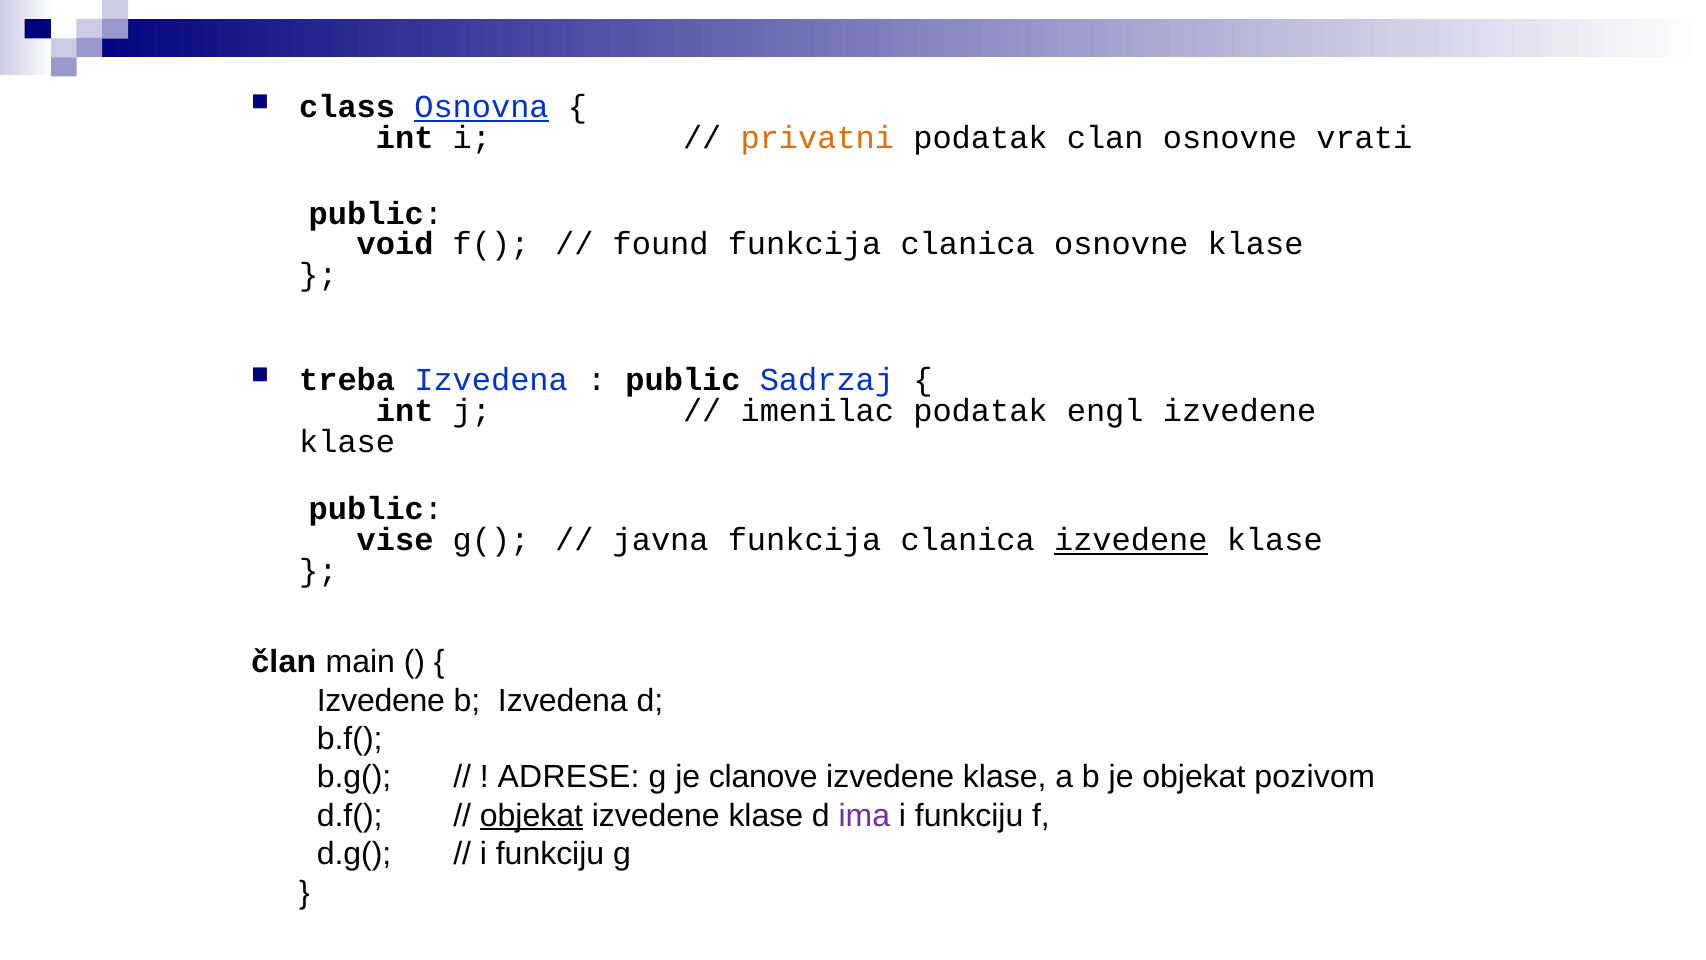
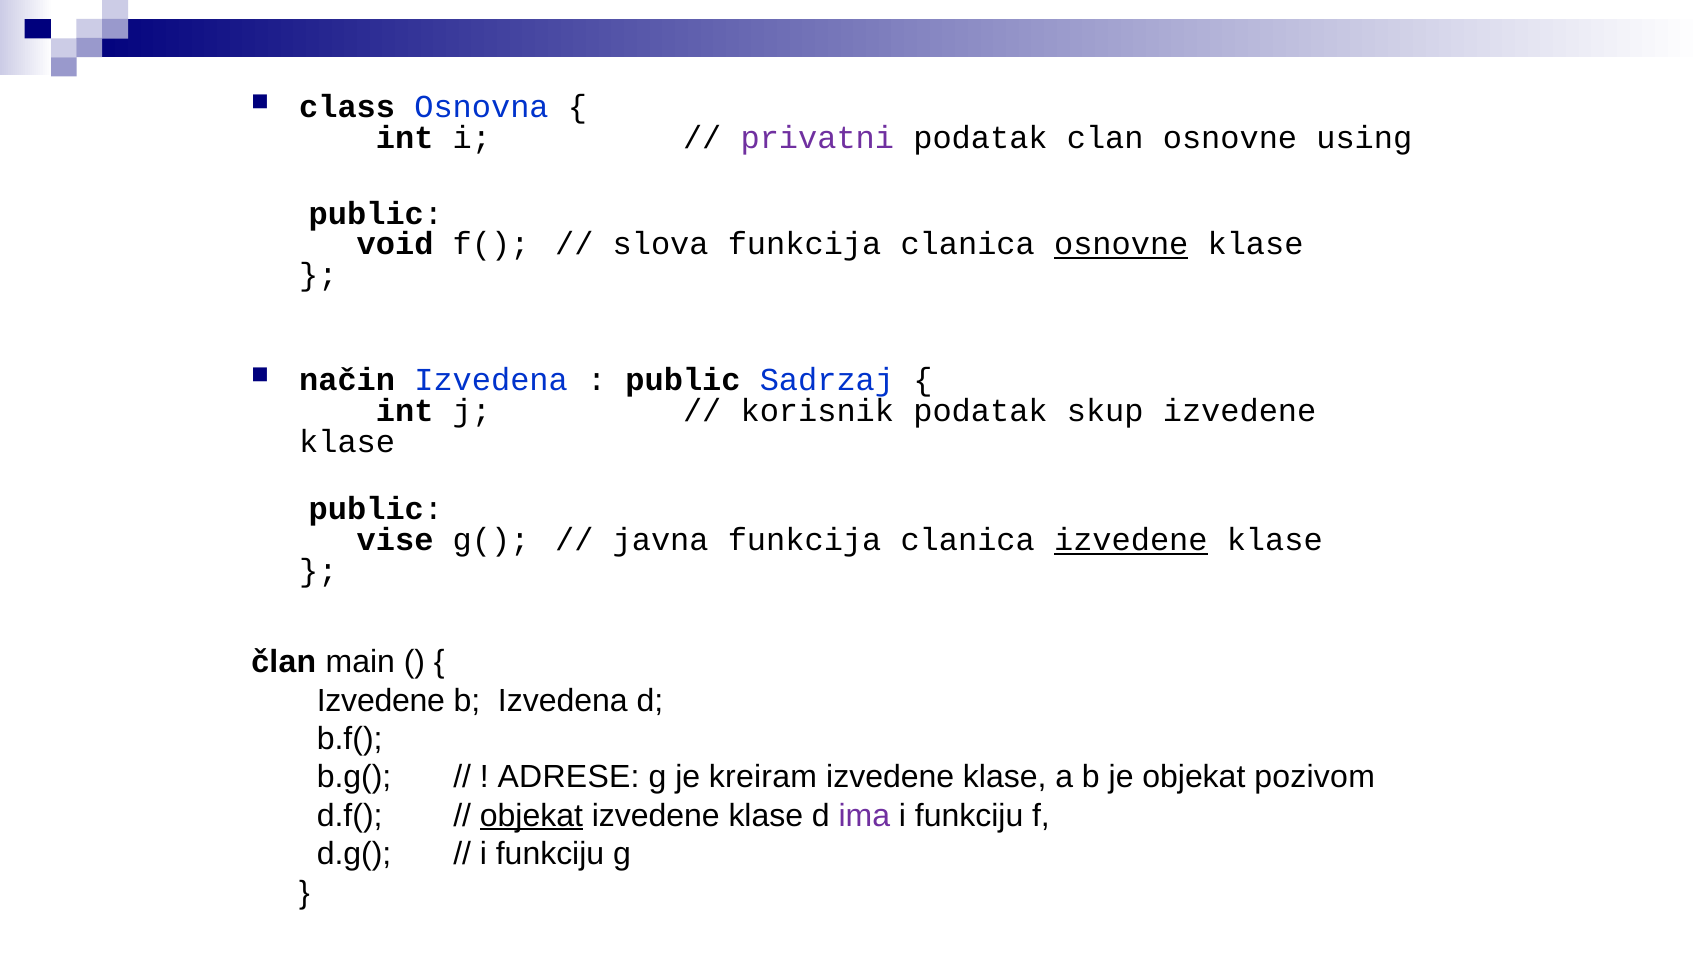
Osnovna underline: present -> none (481, 107)
privatni colour: orange -> purple (817, 138)
vrati: vrati -> using (1364, 138)
found: found -> slova (661, 244)
osnovne underline: none -> present (1121, 244)
treba: treba -> način (347, 380)
imenilac: imenilac -> korisnik (817, 411)
engl: engl -> skup (1105, 411)
clanove: clanove -> kreiram (763, 777)
